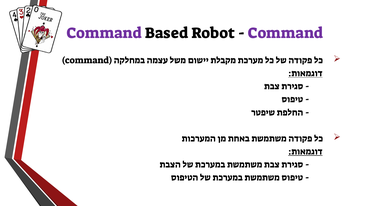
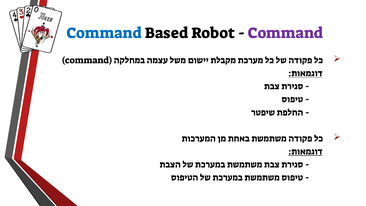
Command colour: purple -> blue (104, 33)
